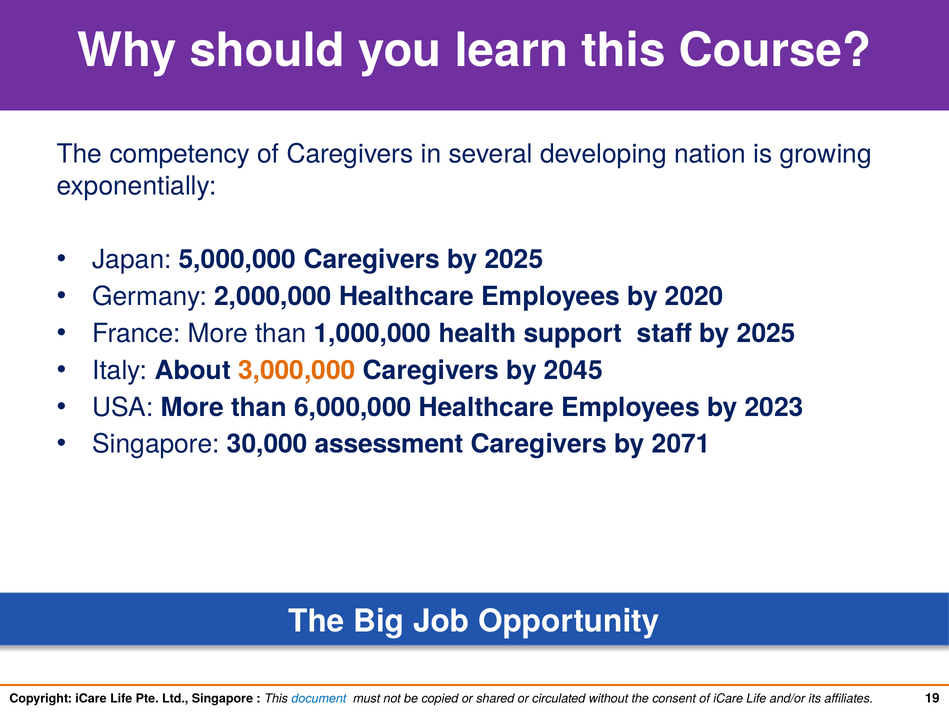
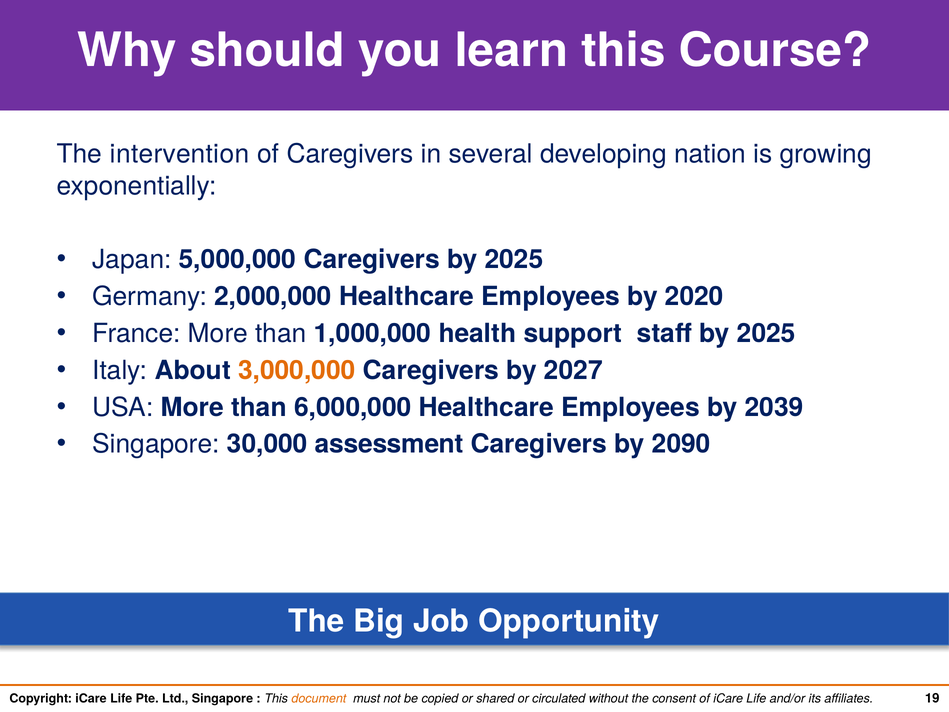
competency: competency -> intervention (180, 154)
2045: 2045 -> 2027 (573, 370)
2023: 2023 -> 2039 (774, 407)
2071: 2071 -> 2090 (681, 444)
document colour: blue -> orange (319, 698)
